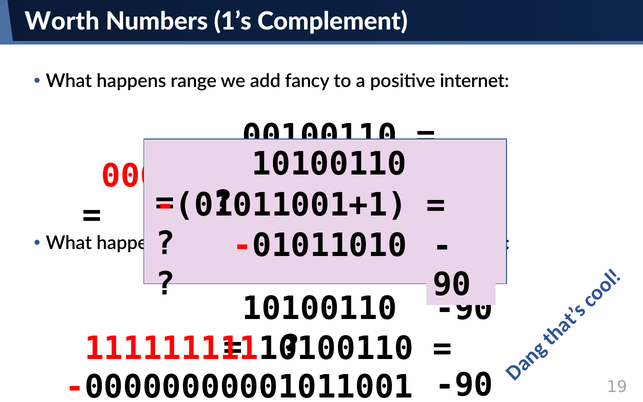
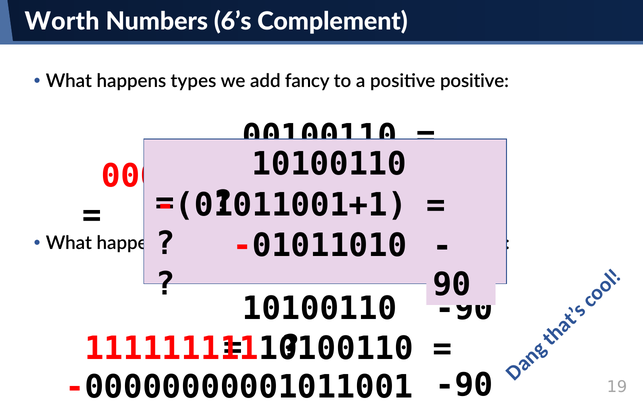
1’s: 1’s -> 6’s (233, 21)
range: range -> types (193, 81)
positive internet: internet -> positive (474, 81)
